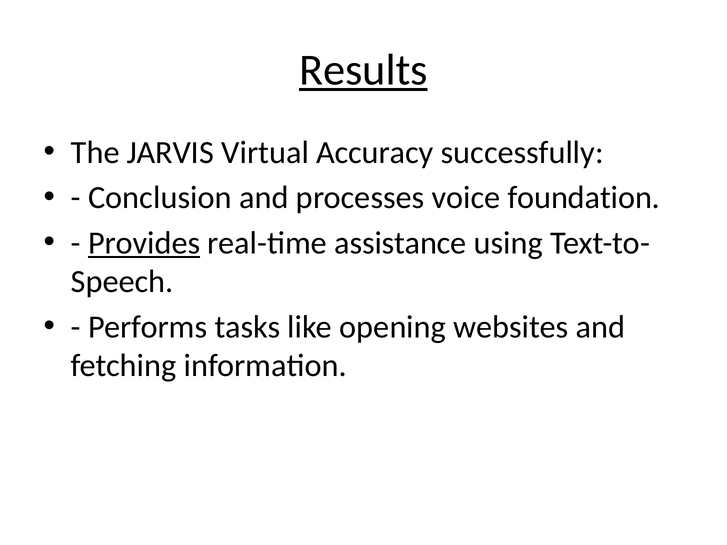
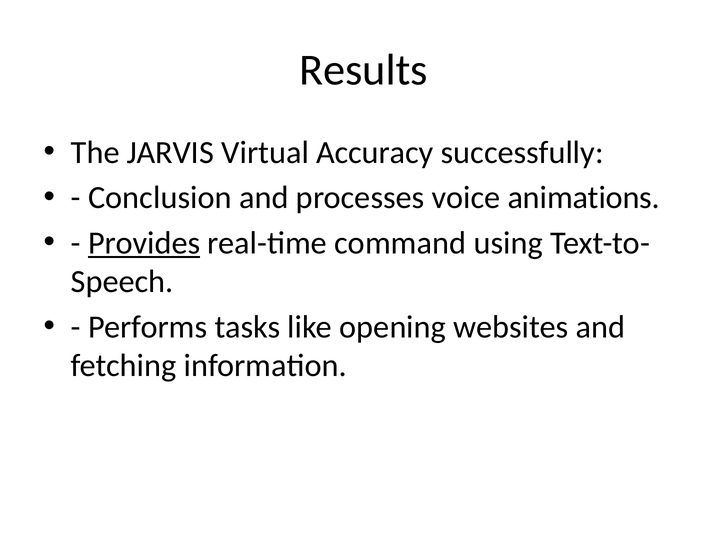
Results underline: present -> none (363, 70)
foundation: foundation -> animations (584, 198)
assistance: assistance -> command (400, 243)
